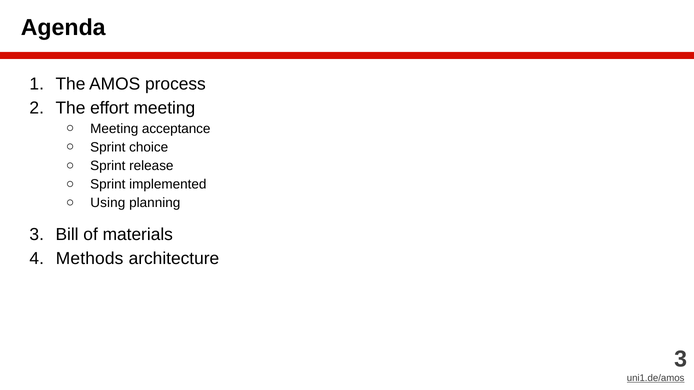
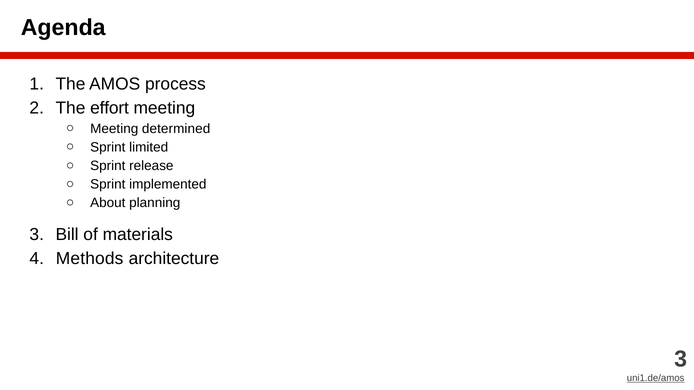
acceptance: acceptance -> determined (176, 129)
choice: choice -> limited (149, 147)
Using: Using -> About (108, 203)
